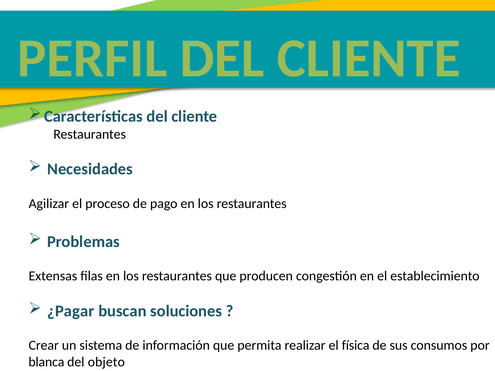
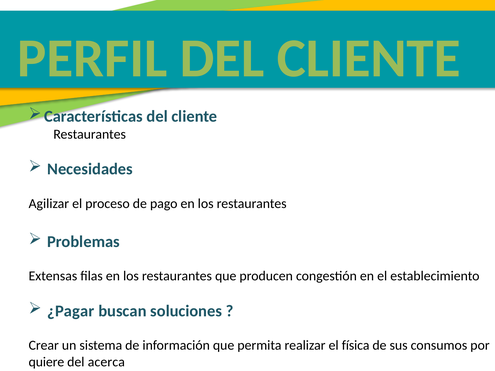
blanca: blanca -> quiere (46, 362)
objeto: objeto -> acerca (106, 362)
